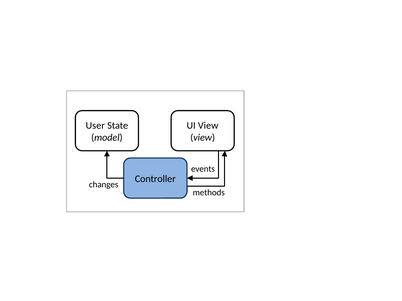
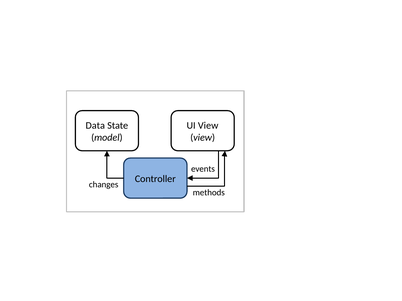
User: User -> Data (95, 126)
